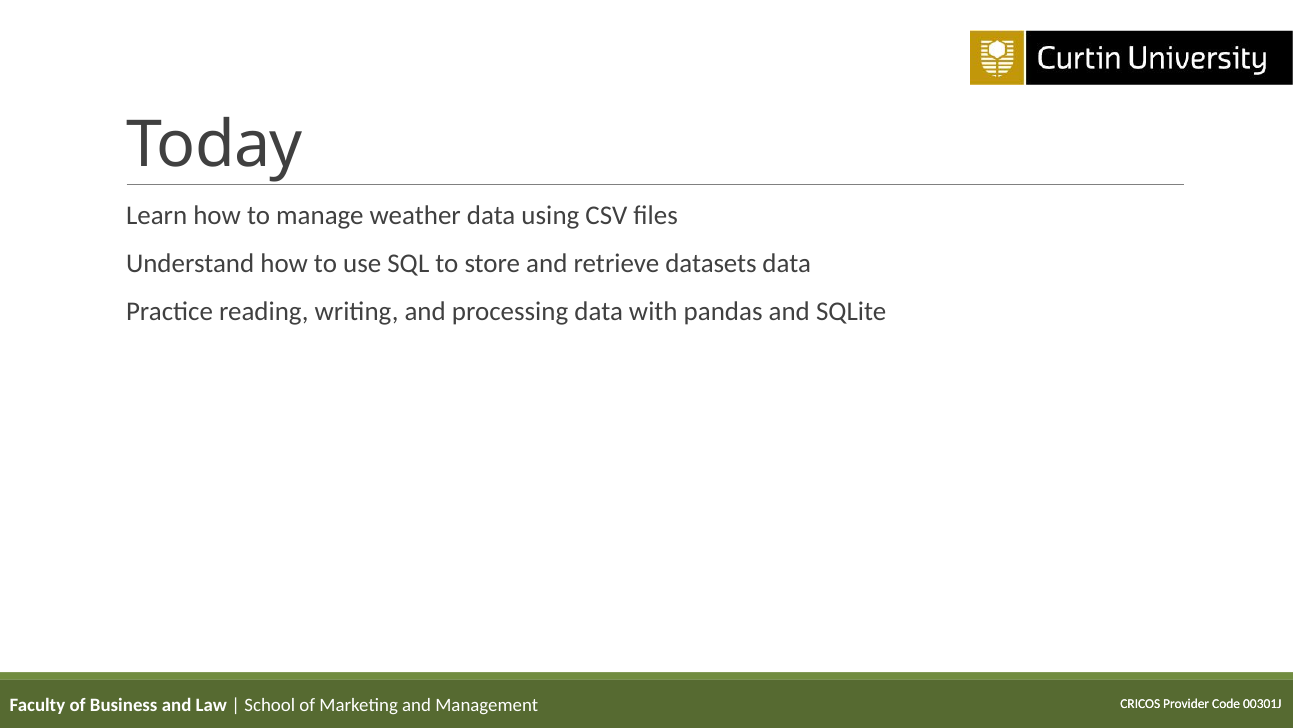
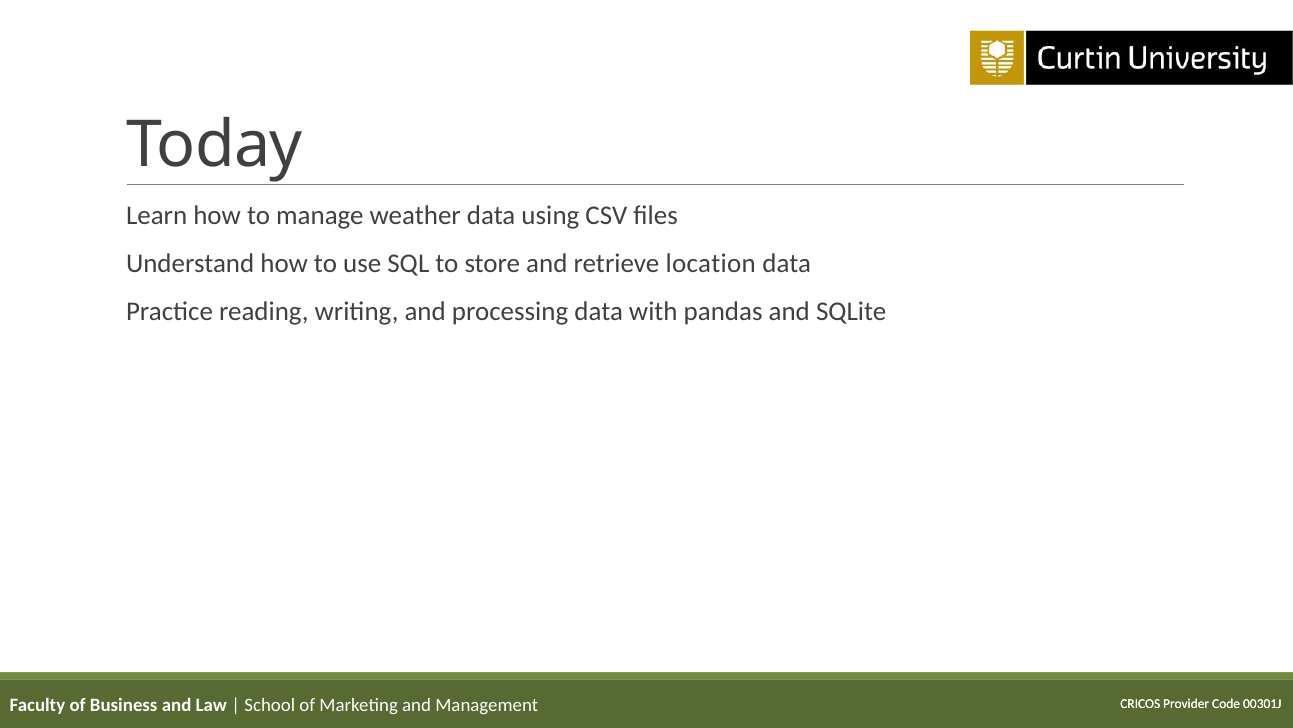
datasets: datasets -> location (711, 263)
